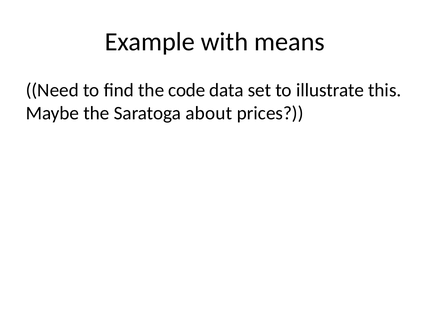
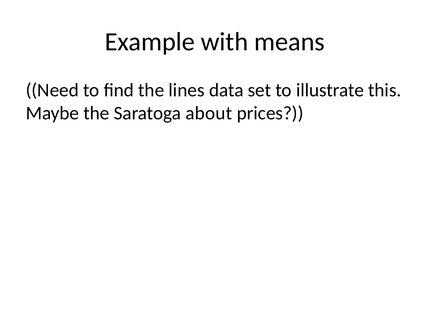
code: code -> lines (187, 90)
